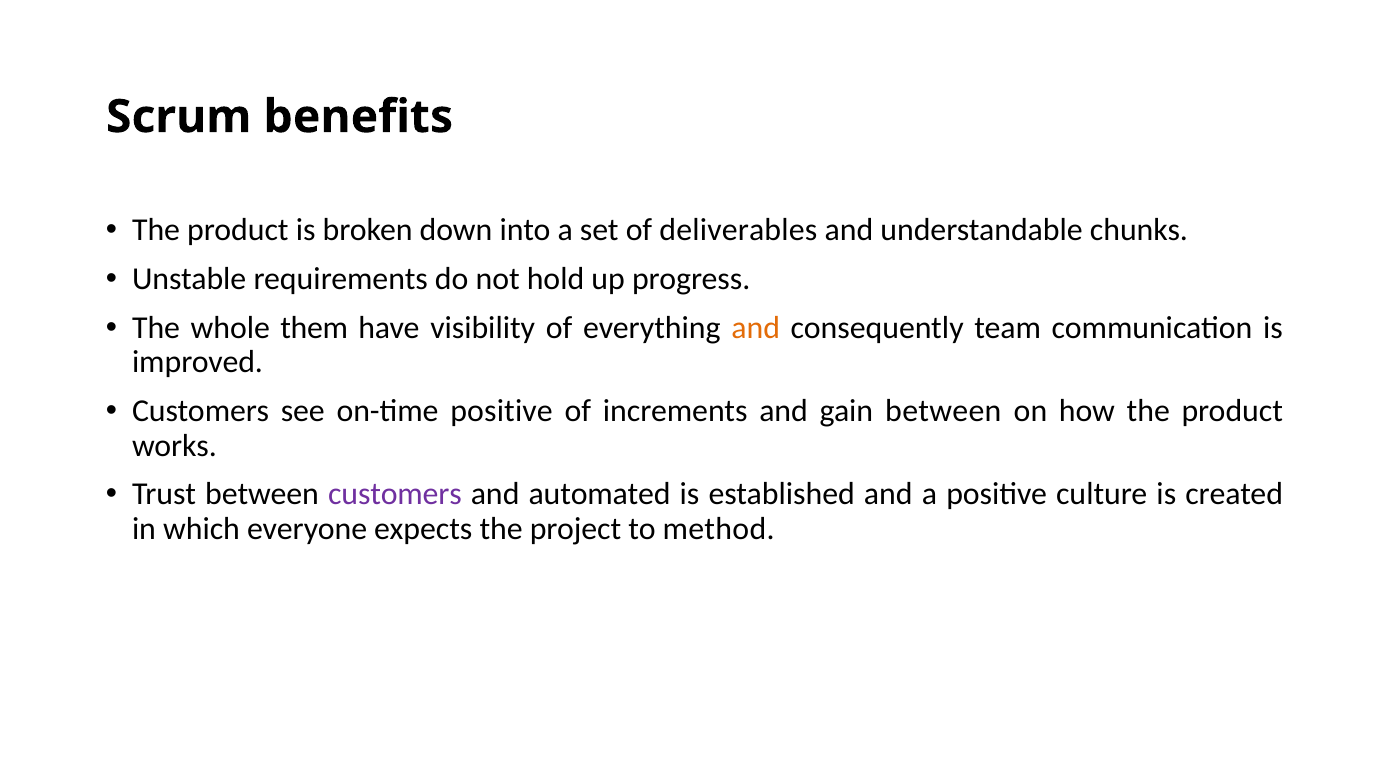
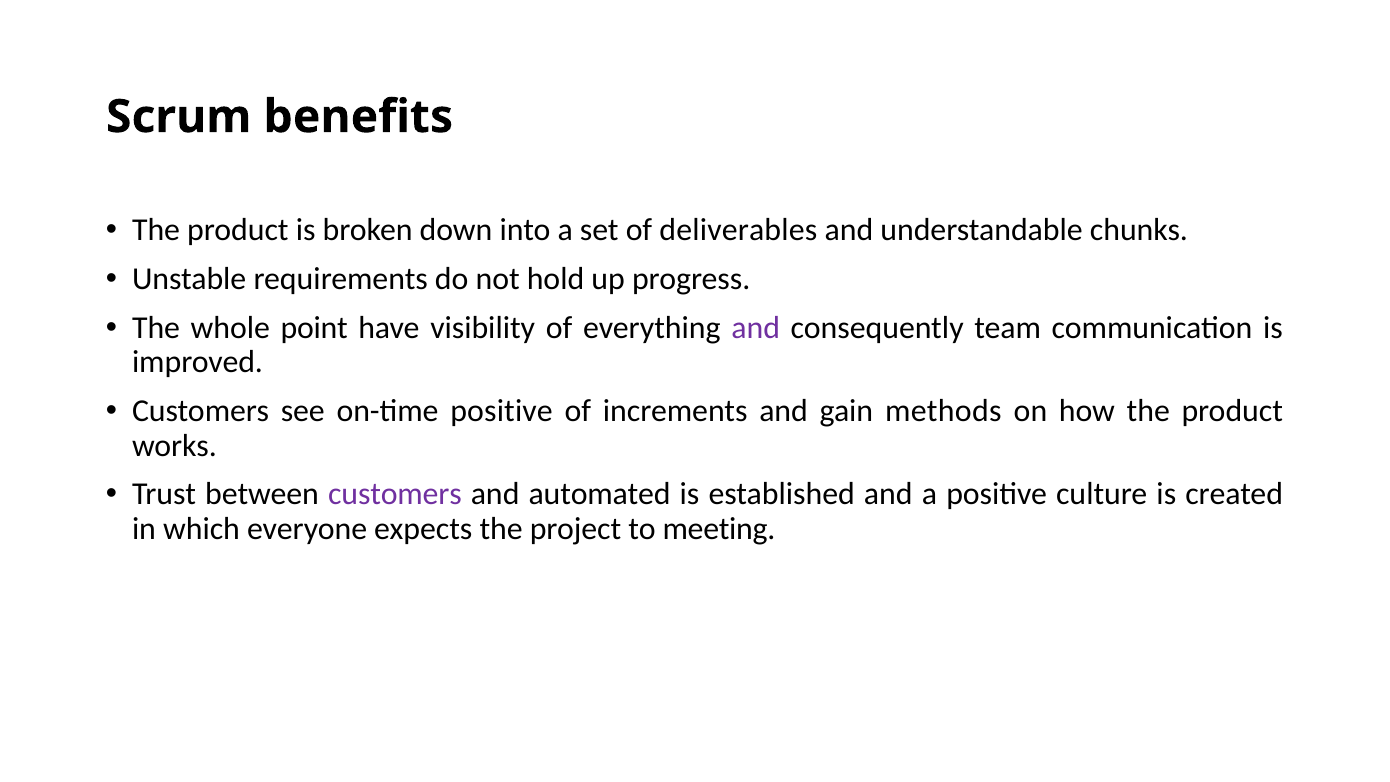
them: them -> point (314, 328)
and colour: orange -> purple (756, 328)
gain between: between -> methods (943, 411)
method: method -> meeting (719, 529)
